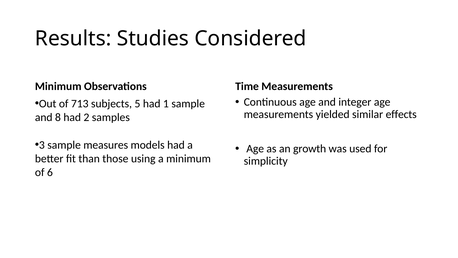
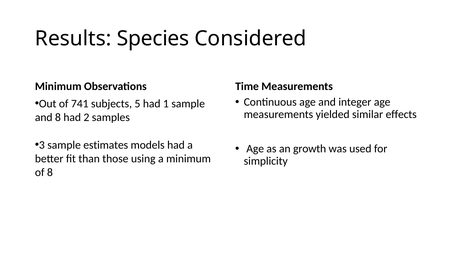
Studies: Studies -> Species (153, 38)
713: 713 -> 741 (80, 104)
measures: measures -> estimates (106, 145)
of 6: 6 -> 8 (50, 172)
